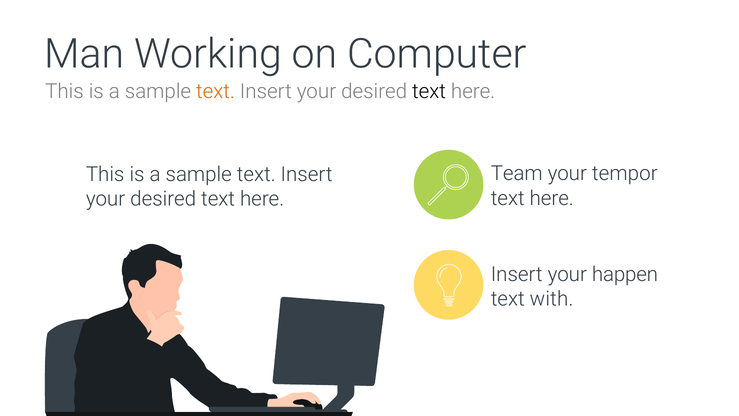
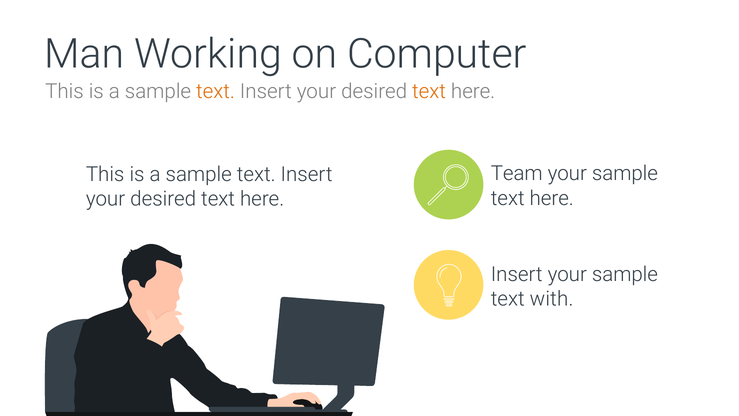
text colour: black -> orange (429, 91)
tempor: tempor -> sample (625, 174)
Insert your happen: happen -> sample (625, 274)
